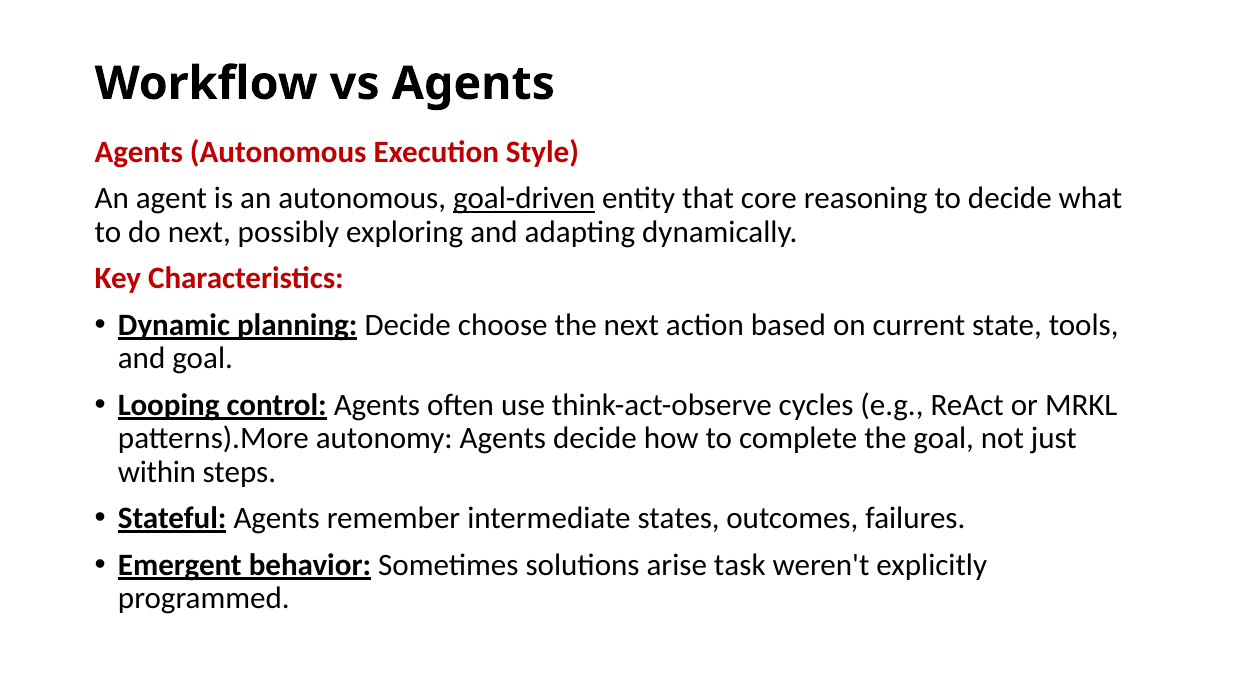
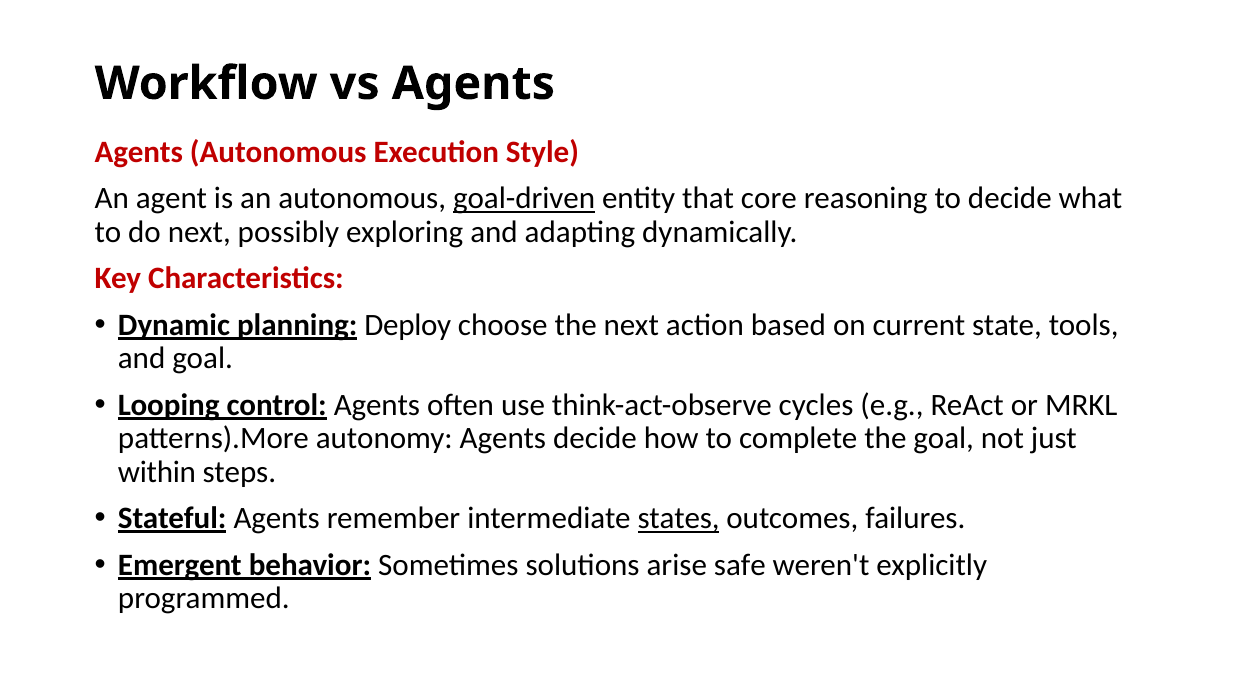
planning Decide: Decide -> Deploy (408, 325)
states underline: none -> present (679, 518)
task: task -> safe (740, 565)
